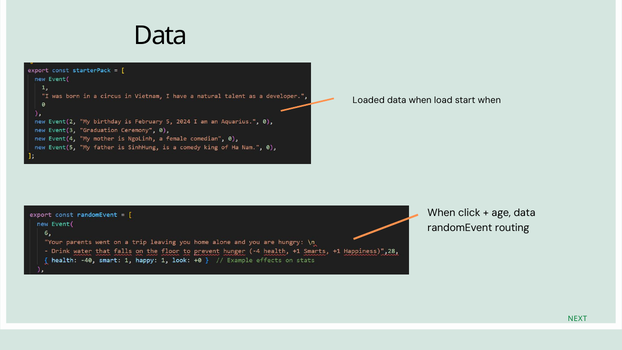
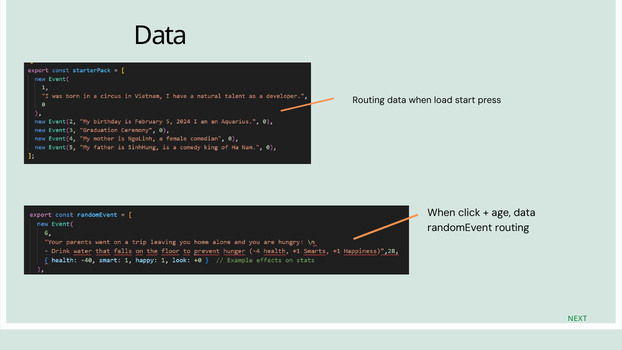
Loaded: Loaded -> Routing (369, 100)
start when: when -> press (489, 100)
